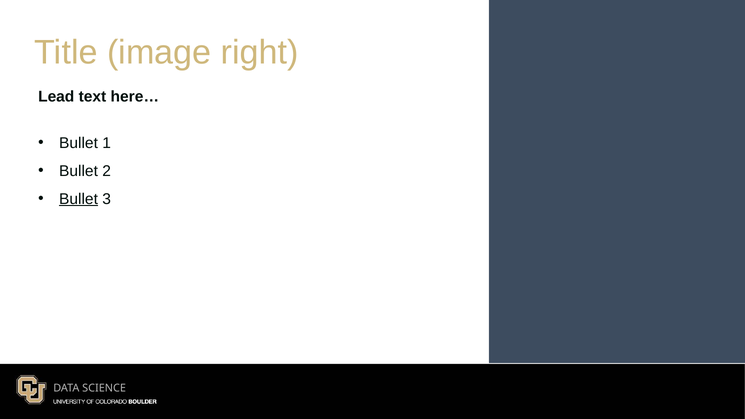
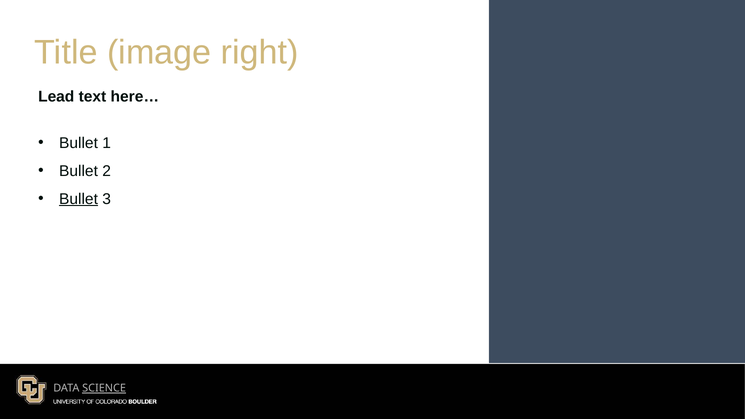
SCIENCE underline: none -> present (104, 388)
